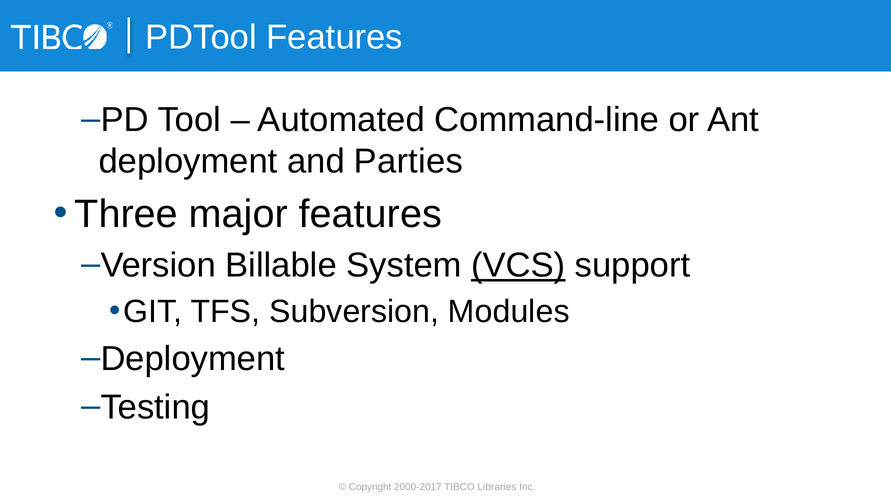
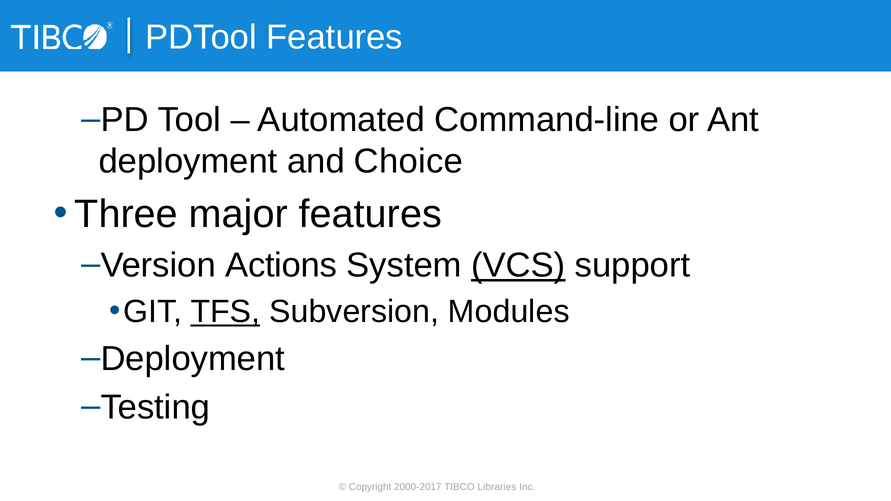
Parties: Parties -> Choice (408, 162)
Billable: Billable -> Actions (281, 265)
TFS underline: none -> present (225, 312)
